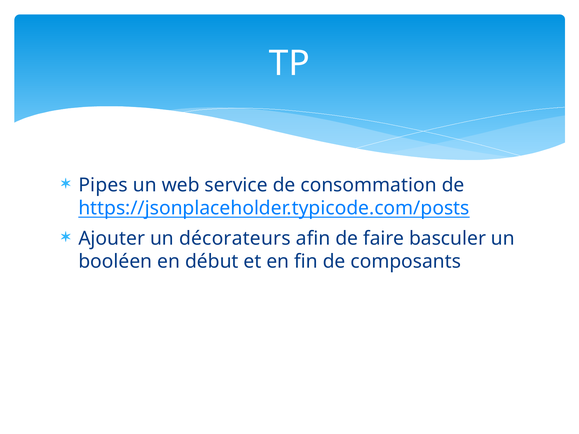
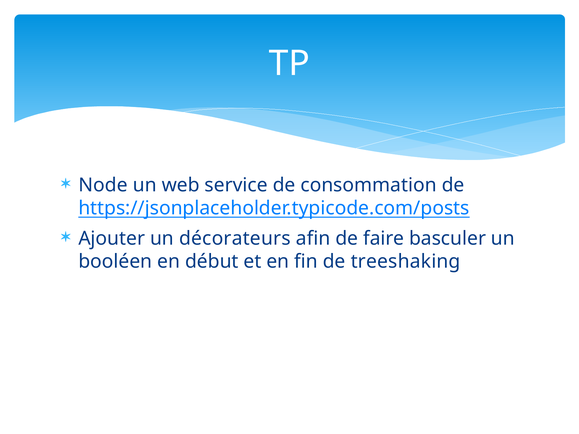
Pipes: Pipes -> Node (103, 185)
composants: composants -> treeshaking (406, 262)
